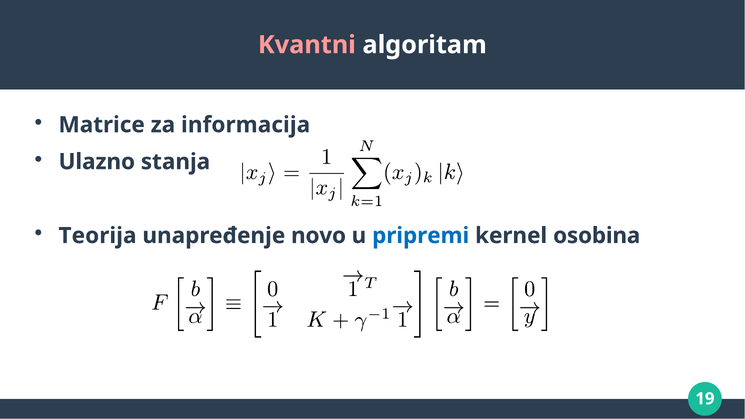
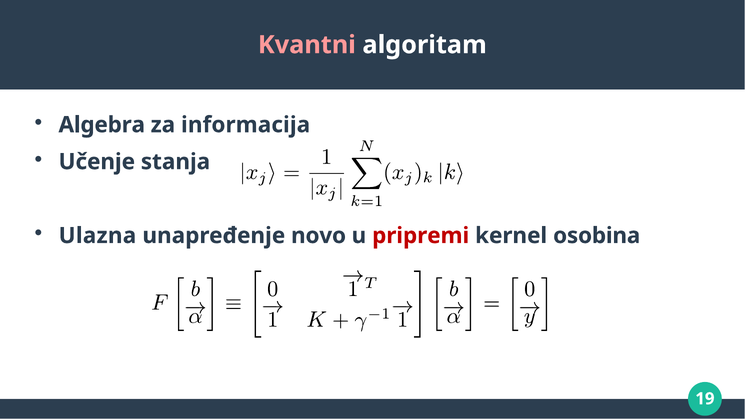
Matrice: Matrice -> Algebra (102, 125)
Ulazno: Ulazno -> Učenje (97, 162)
Teorija: Teorija -> Ulazna (97, 236)
pripremi colour: blue -> red (421, 236)
